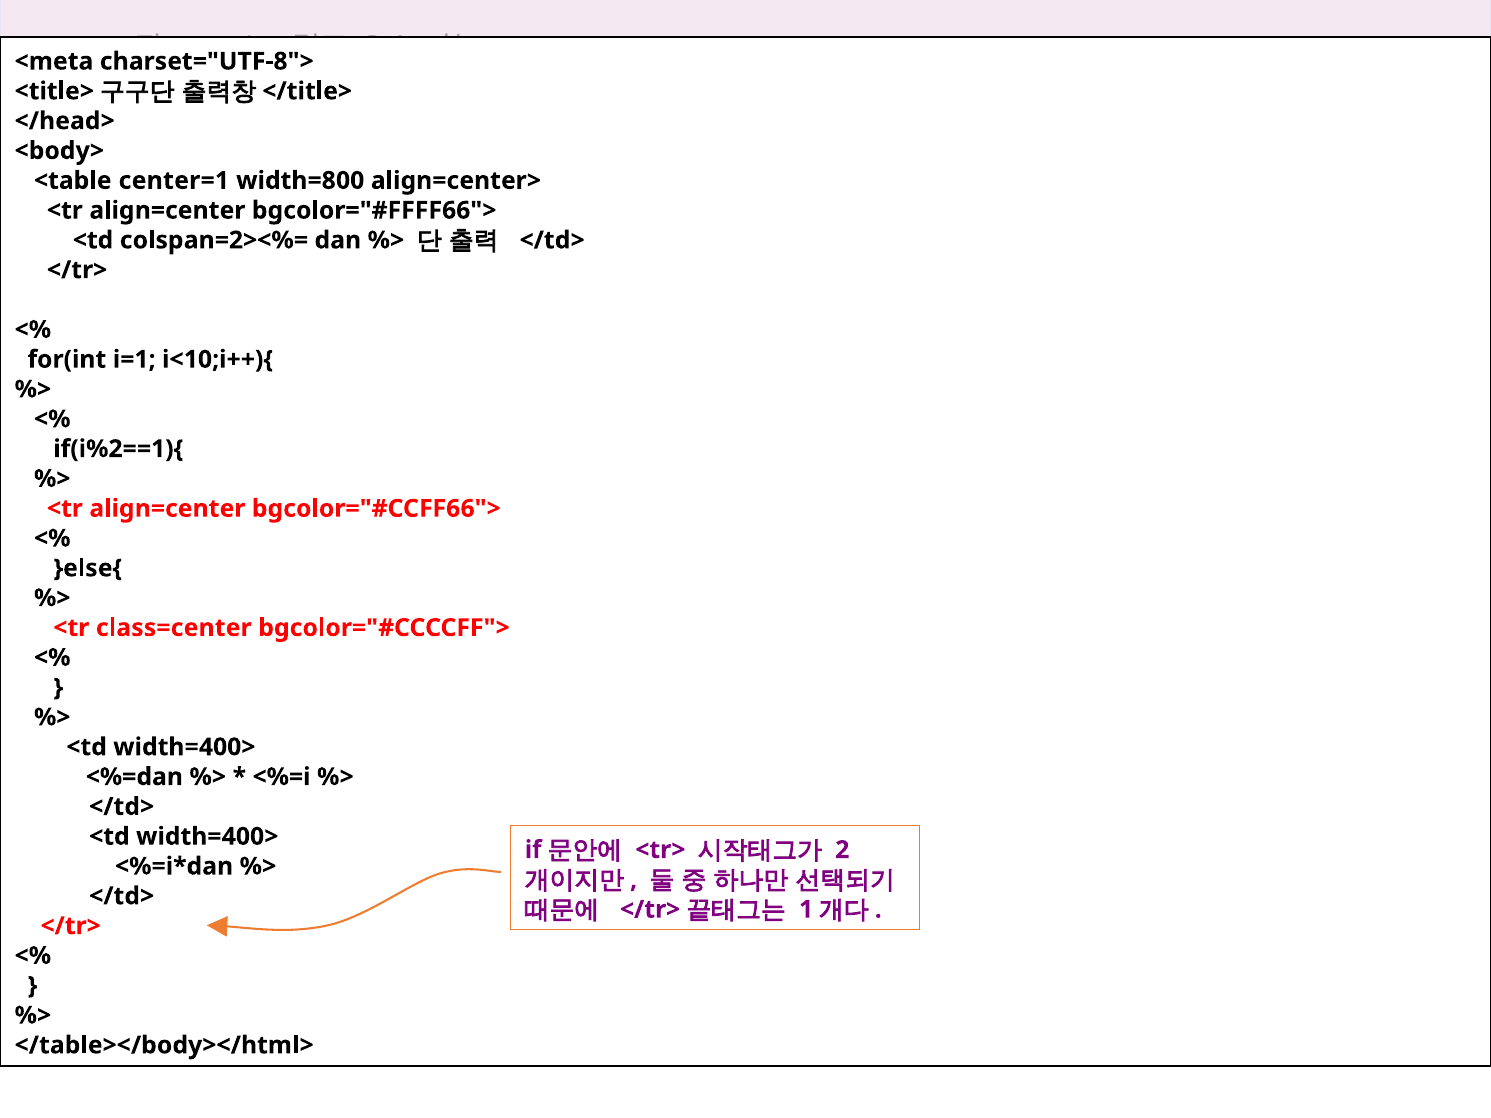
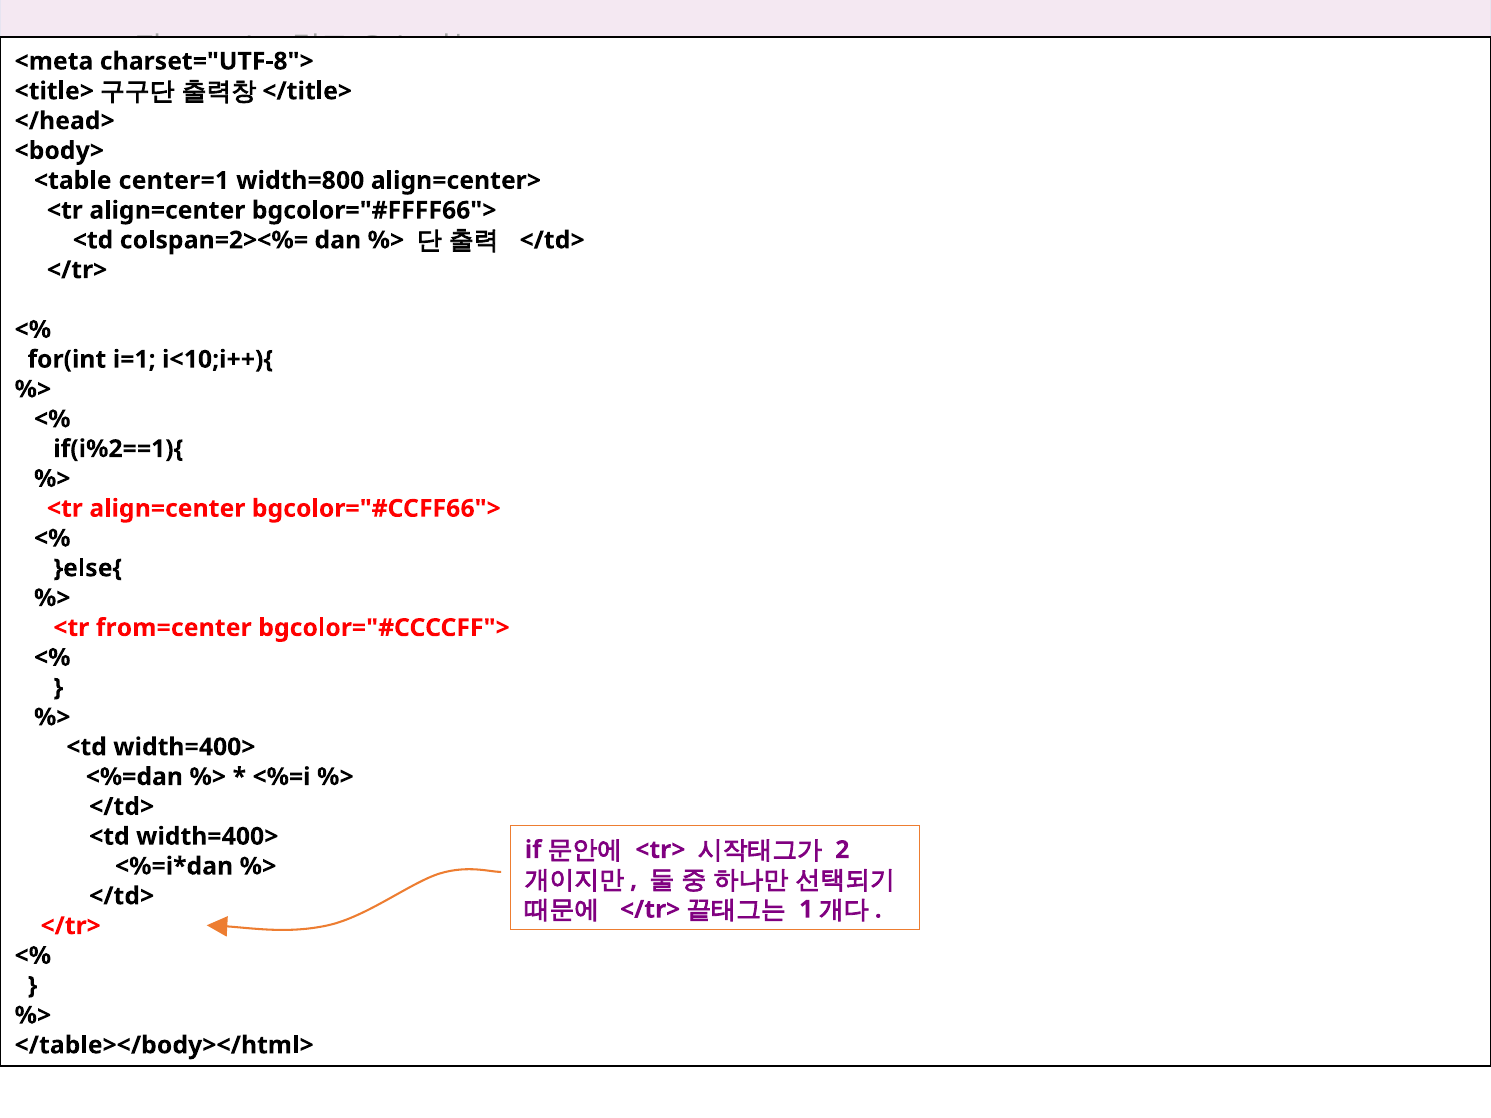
class=center: class=center -> from=center (174, 628)
